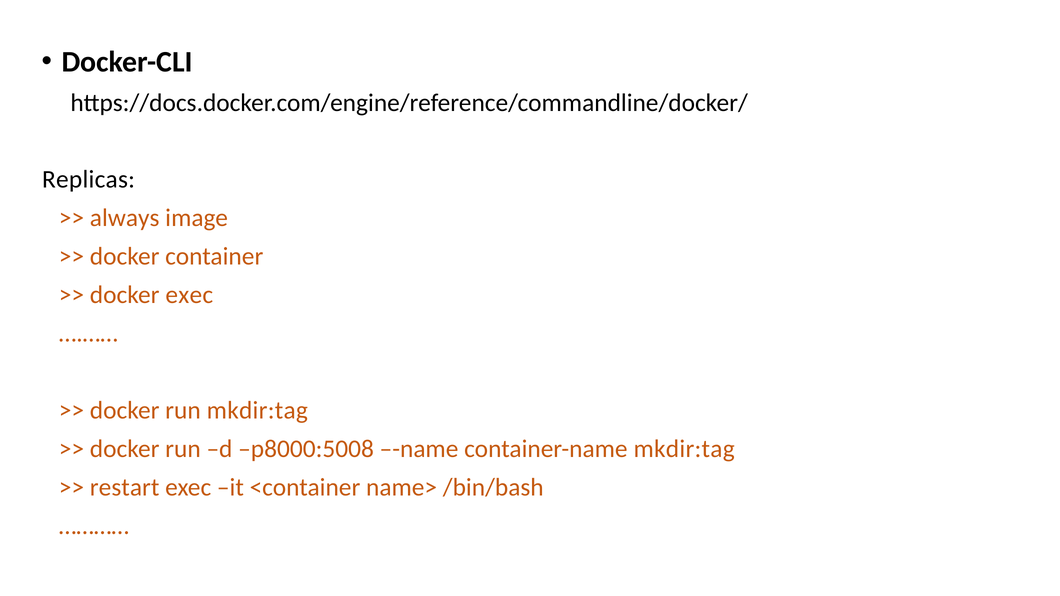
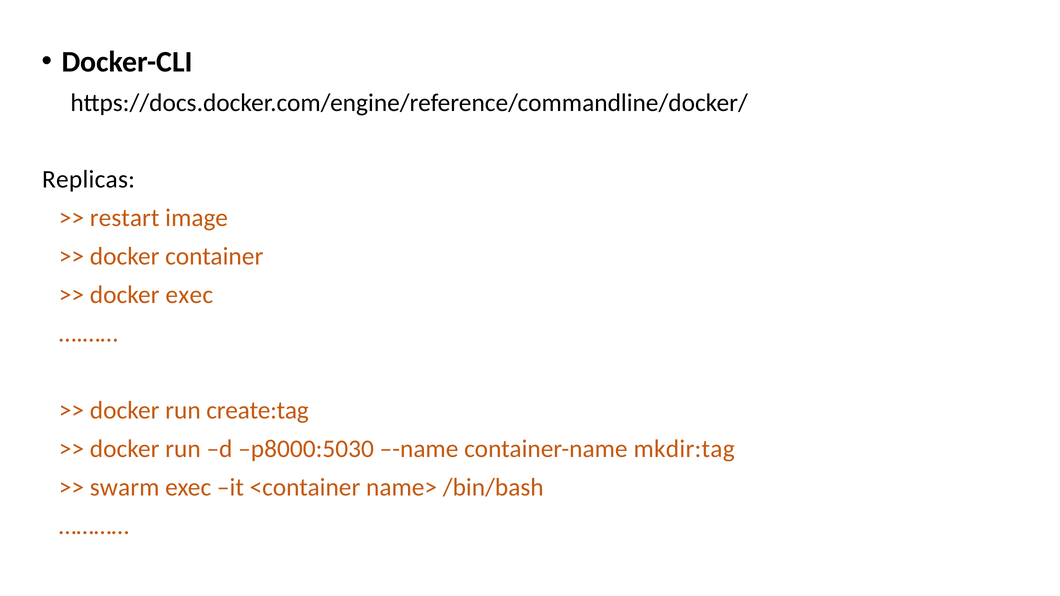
always: always -> restart (125, 218)
run mkdir:tag: mkdir:tag -> create:tag (258, 410)
p8000:5008: p8000:5008 -> p8000:5030 (306, 449)
restart: restart -> swarm (125, 487)
